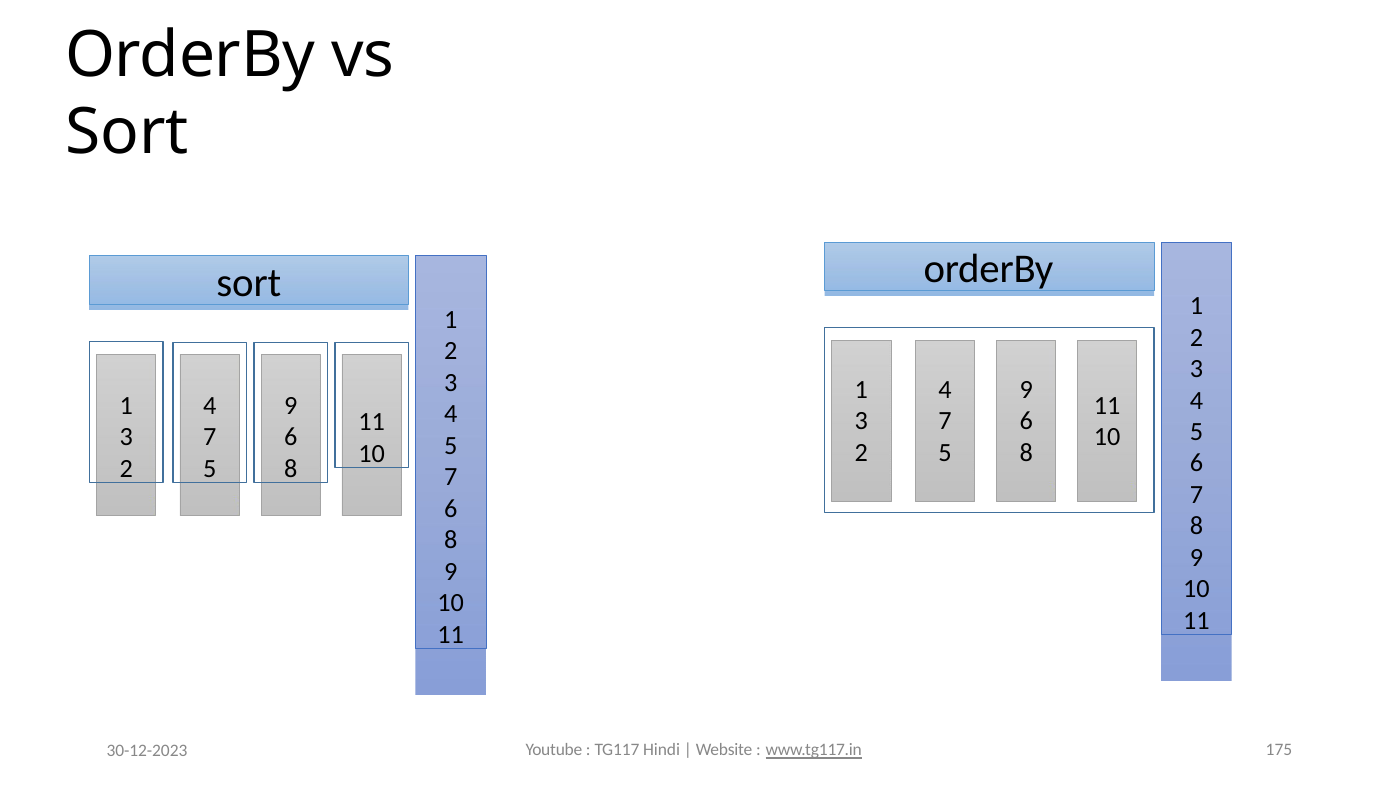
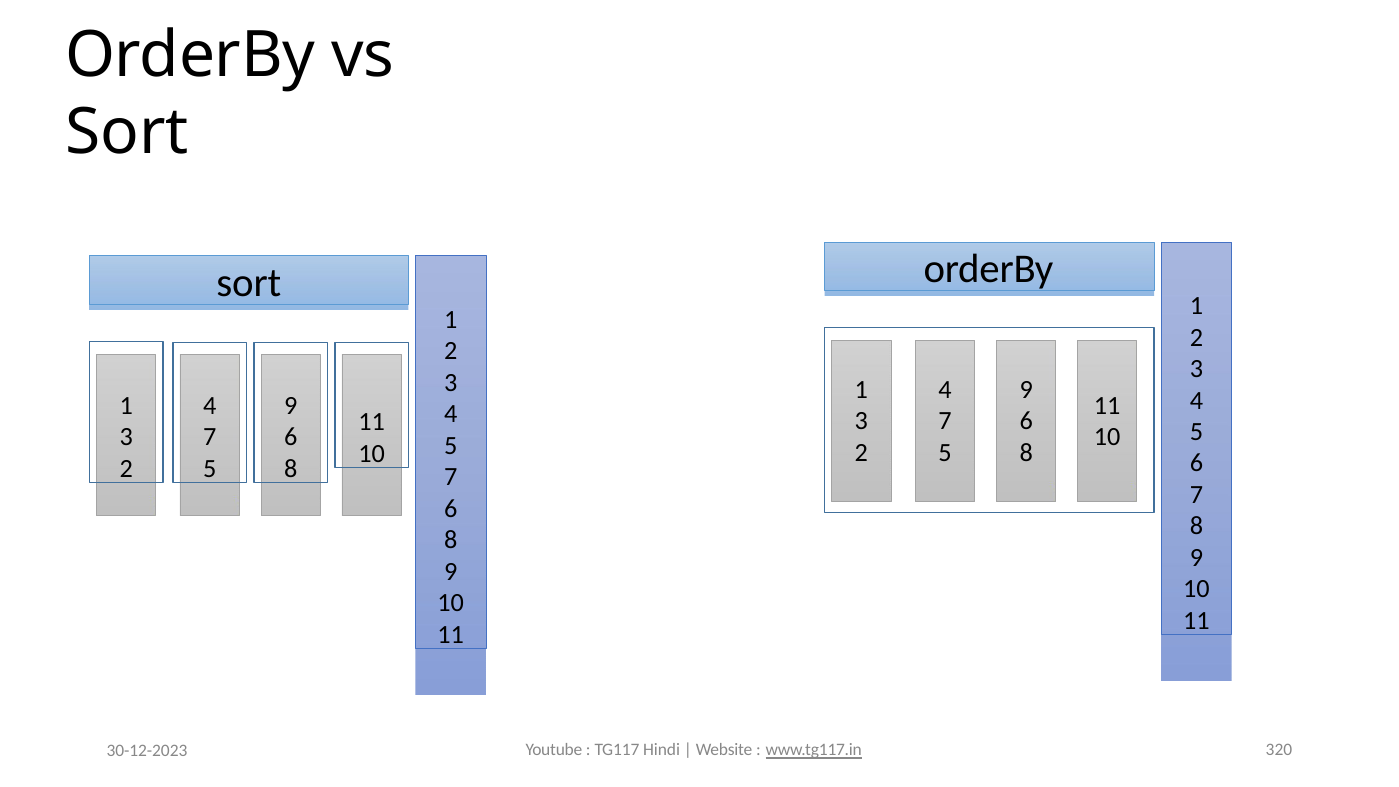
175: 175 -> 320 (1279, 750)
